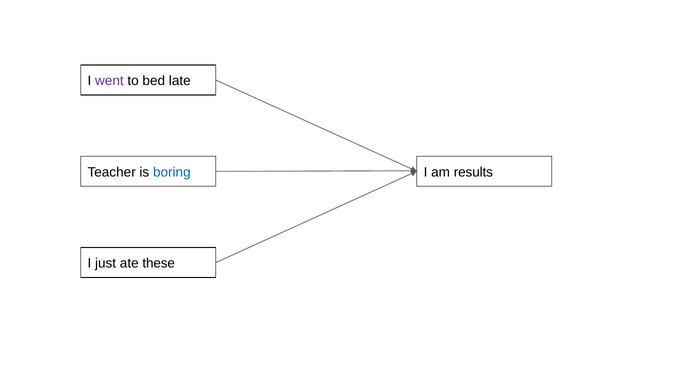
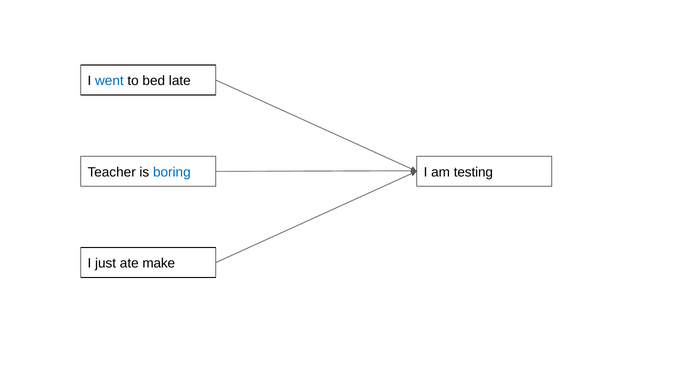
went colour: purple -> blue (109, 81)
results: results -> testing (473, 172)
these: these -> make (159, 264)
